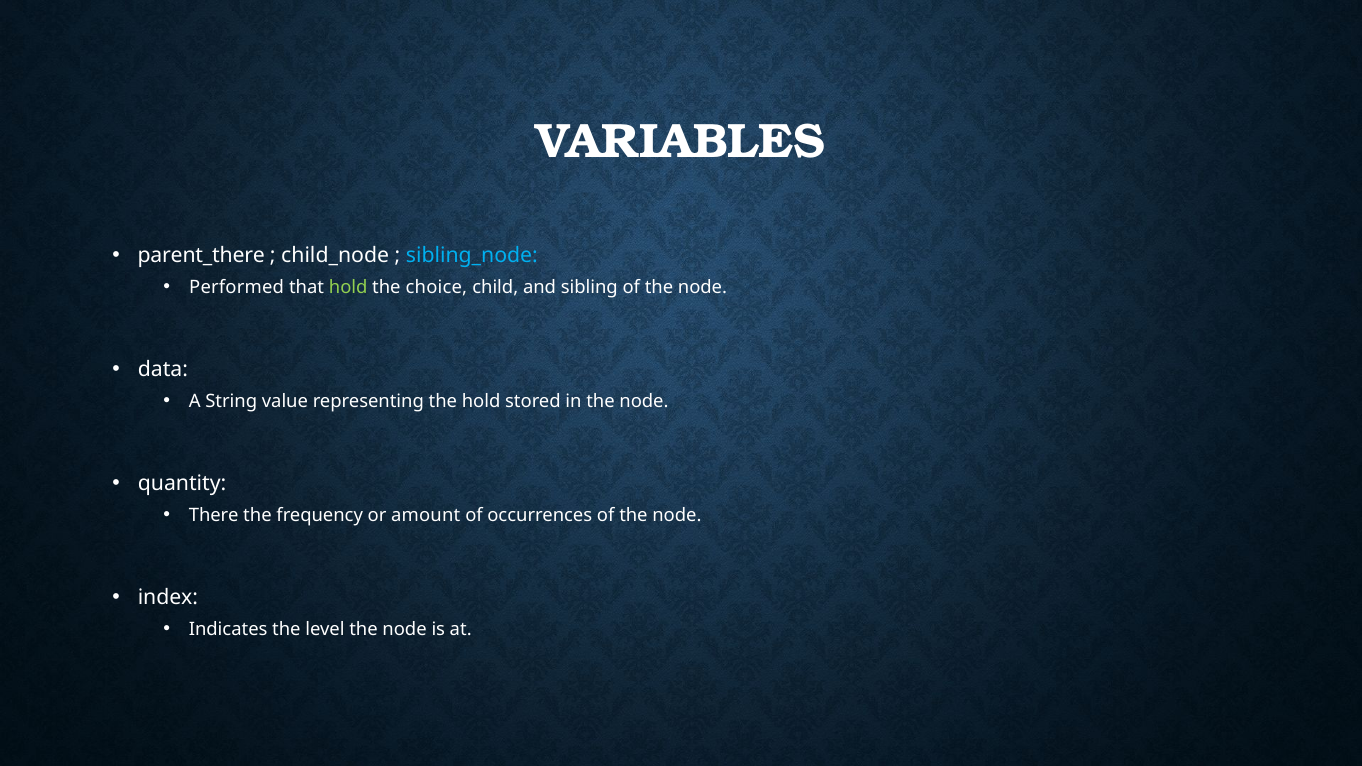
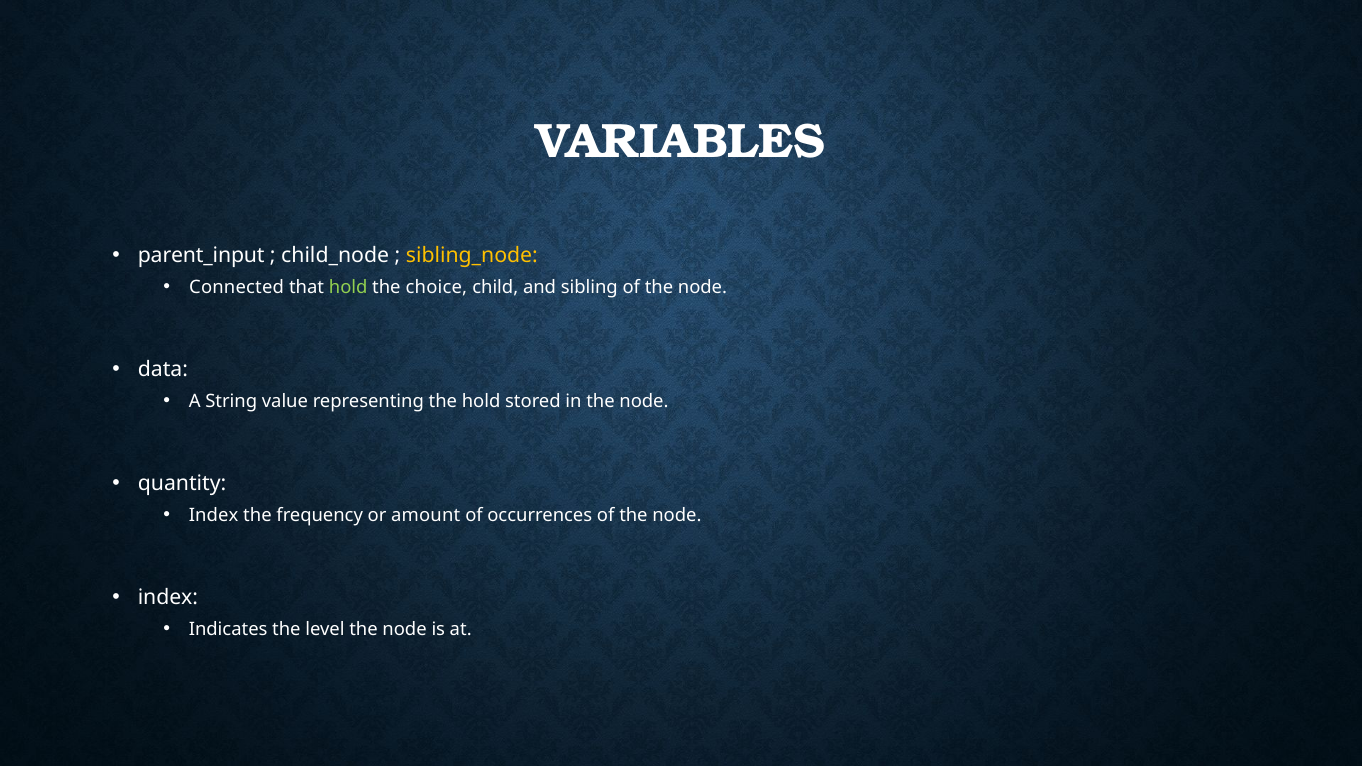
parent_there: parent_there -> parent_input (201, 256)
sibling_node colour: light blue -> yellow (472, 256)
Performed: Performed -> Connected (237, 287)
There: There -> Index (214, 515)
